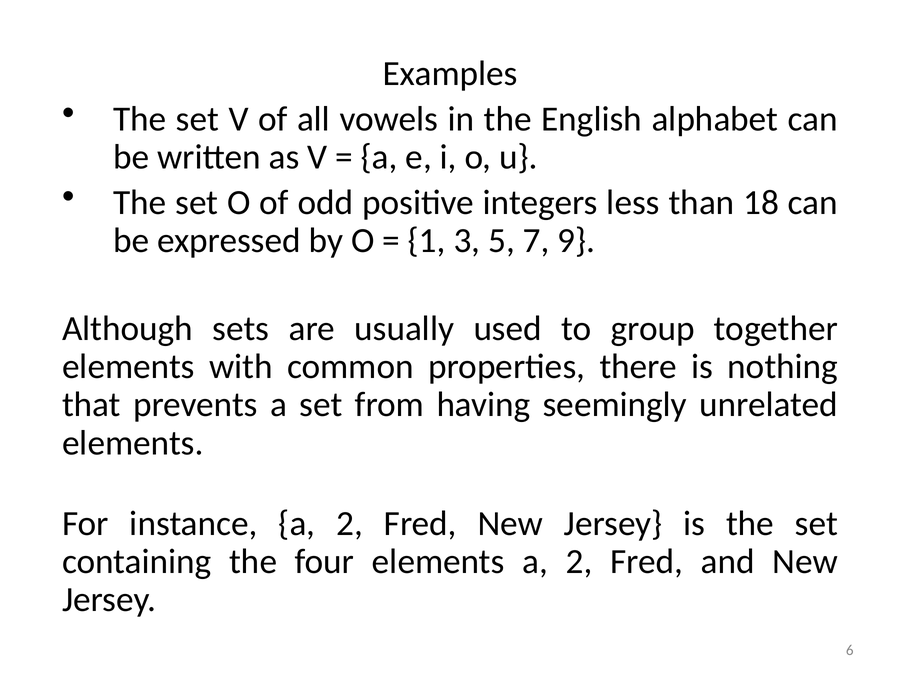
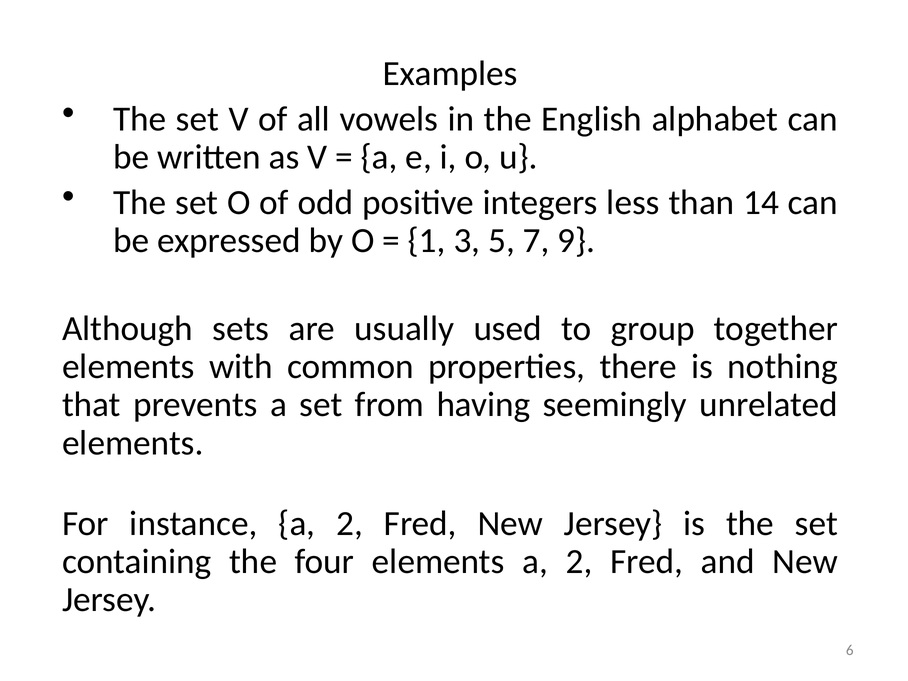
18: 18 -> 14 (761, 203)
